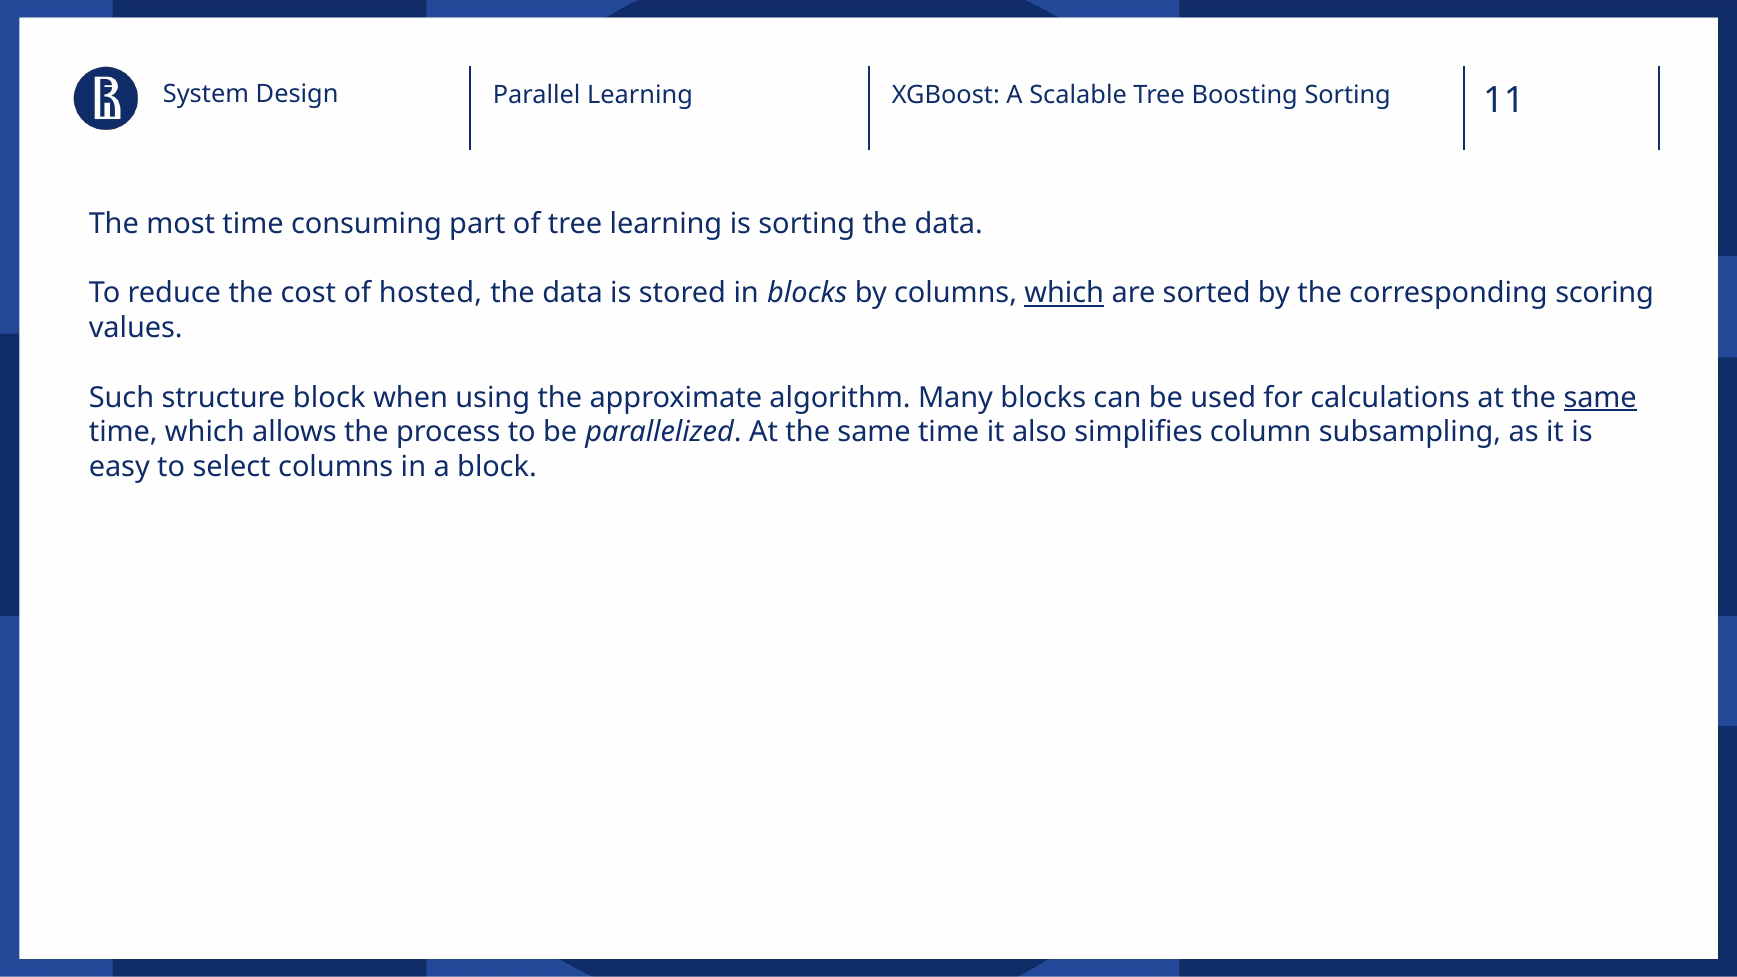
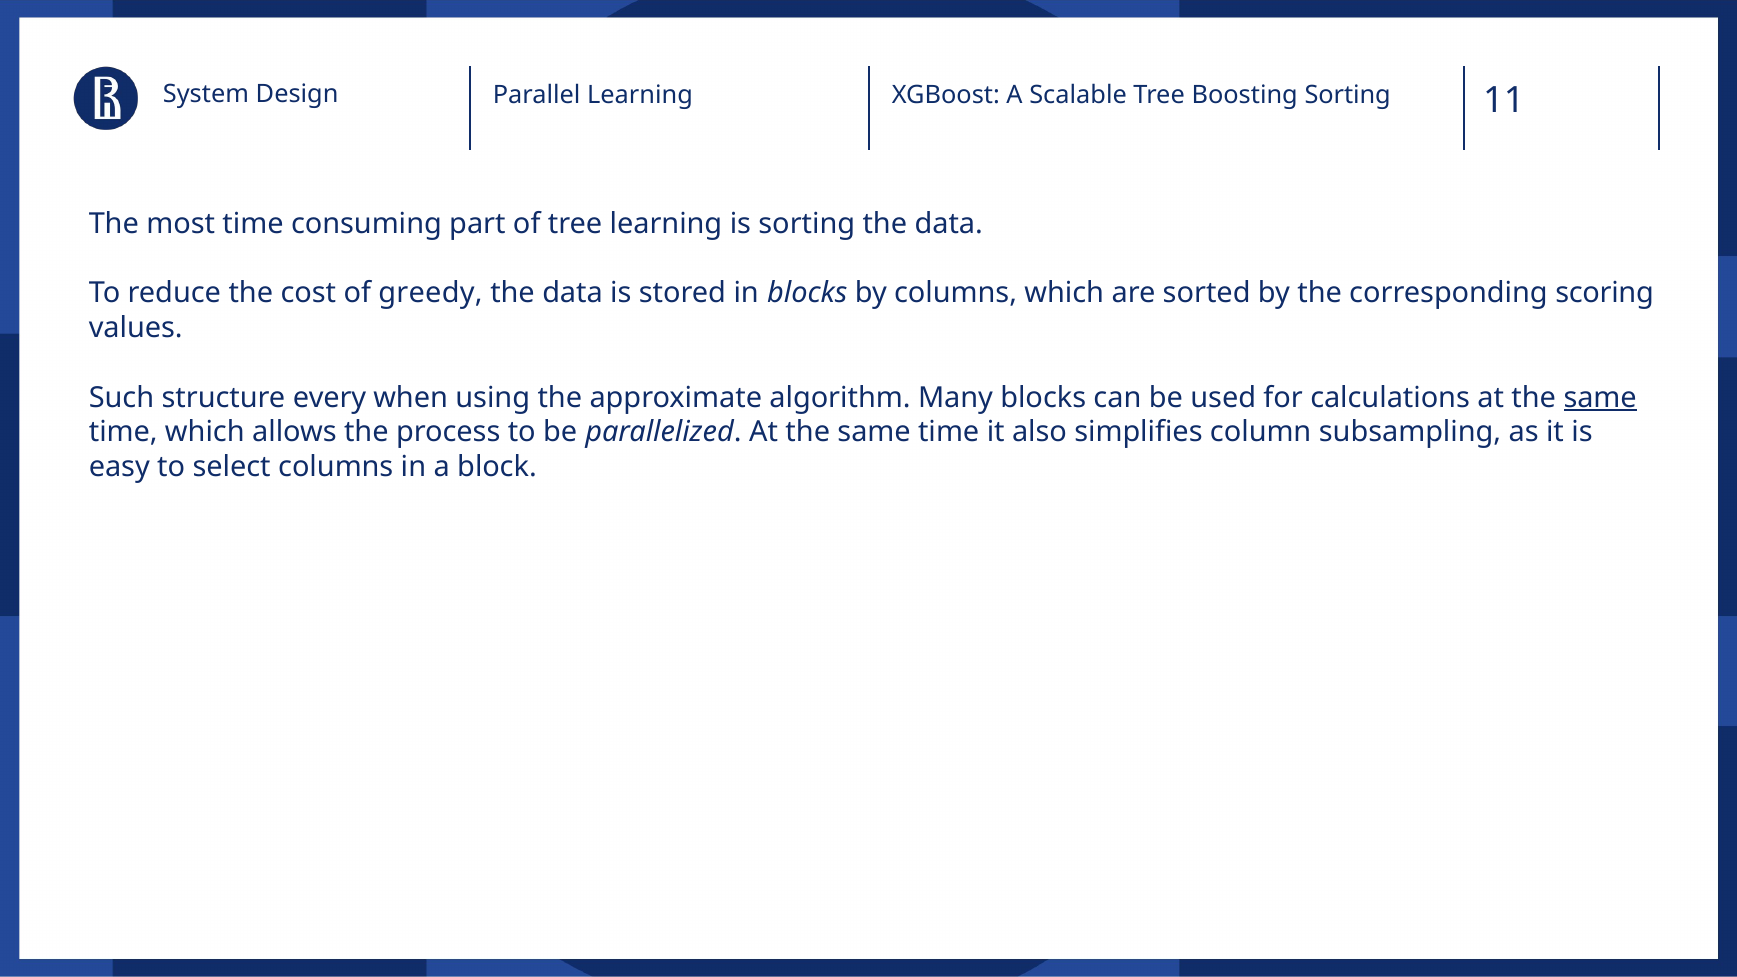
hosted: hosted -> greedy (431, 293)
which underline: present -> none (1064, 293)
structure block: block -> every (329, 398)
